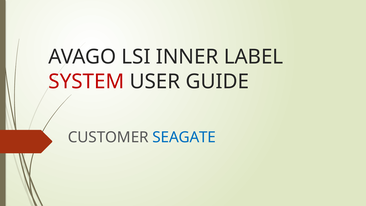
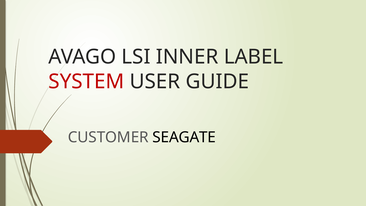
SEAGATE colour: blue -> black (184, 137)
